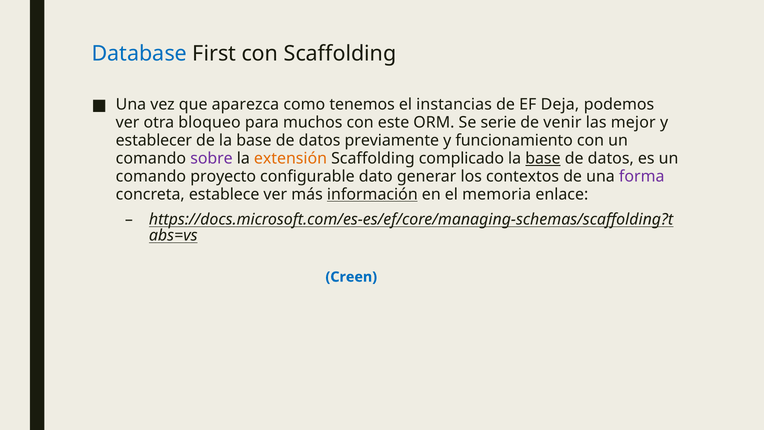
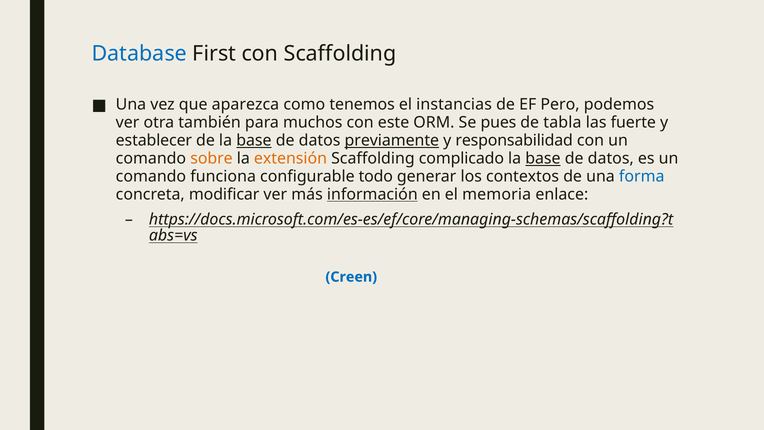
Deja: Deja -> Pero (560, 104)
bloqueo: bloqueo -> también (210, 122)
serie: serie -> pues (498, 122)
venir: venir -> tabla (562, 122)
mejor: mejor -> fuerte (633, 122)
base underline: none -> present (254, 140)
previamente underline: none -> present (392, 140)
funcionamiento: funcionamiento -> responsabilidad (514, 140)
sobre colour: purple -> orange (212, 158)
proyecto: proyecto -> funciona (223, 176)
dato: dato -> todo (376, 176)
forma colour: purple -> blue (642, 176)
establece: establece -> modificar (224, 194)
